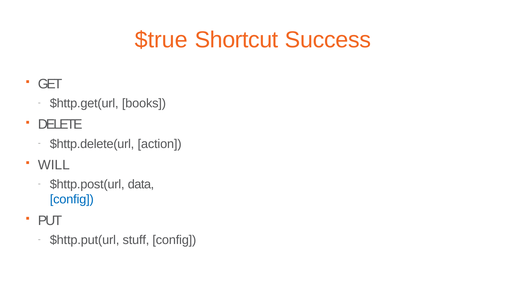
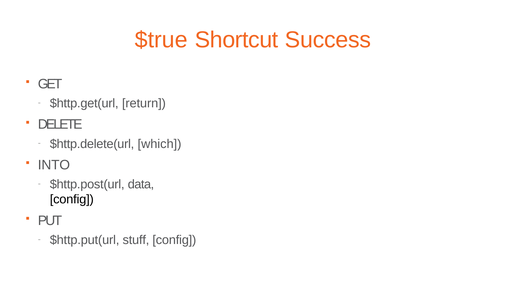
books: books -> return (144, 103)
action: action -> which (160, 144)
WILL: WILL -> INTO (54, 165)
config colour: blue -> black (72, 200)
